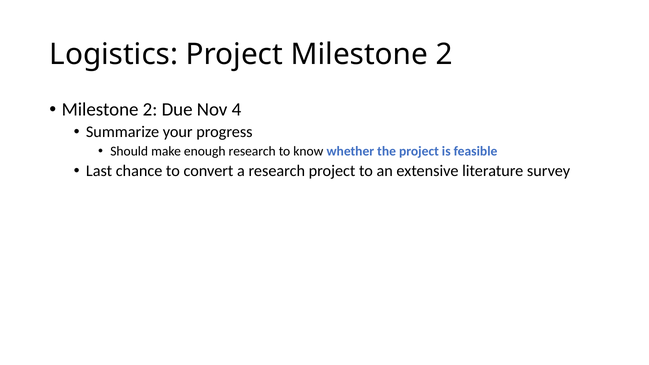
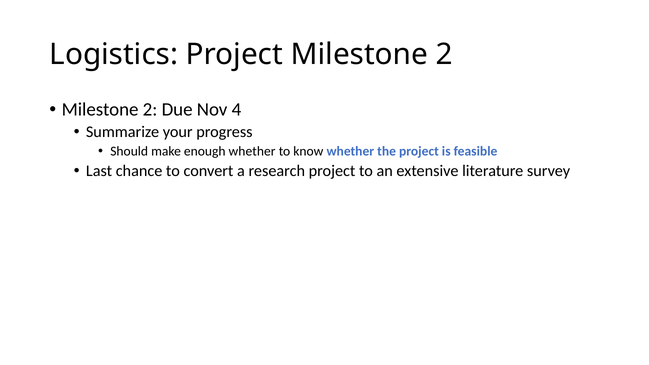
enough research: research -> whether (252, 152)
